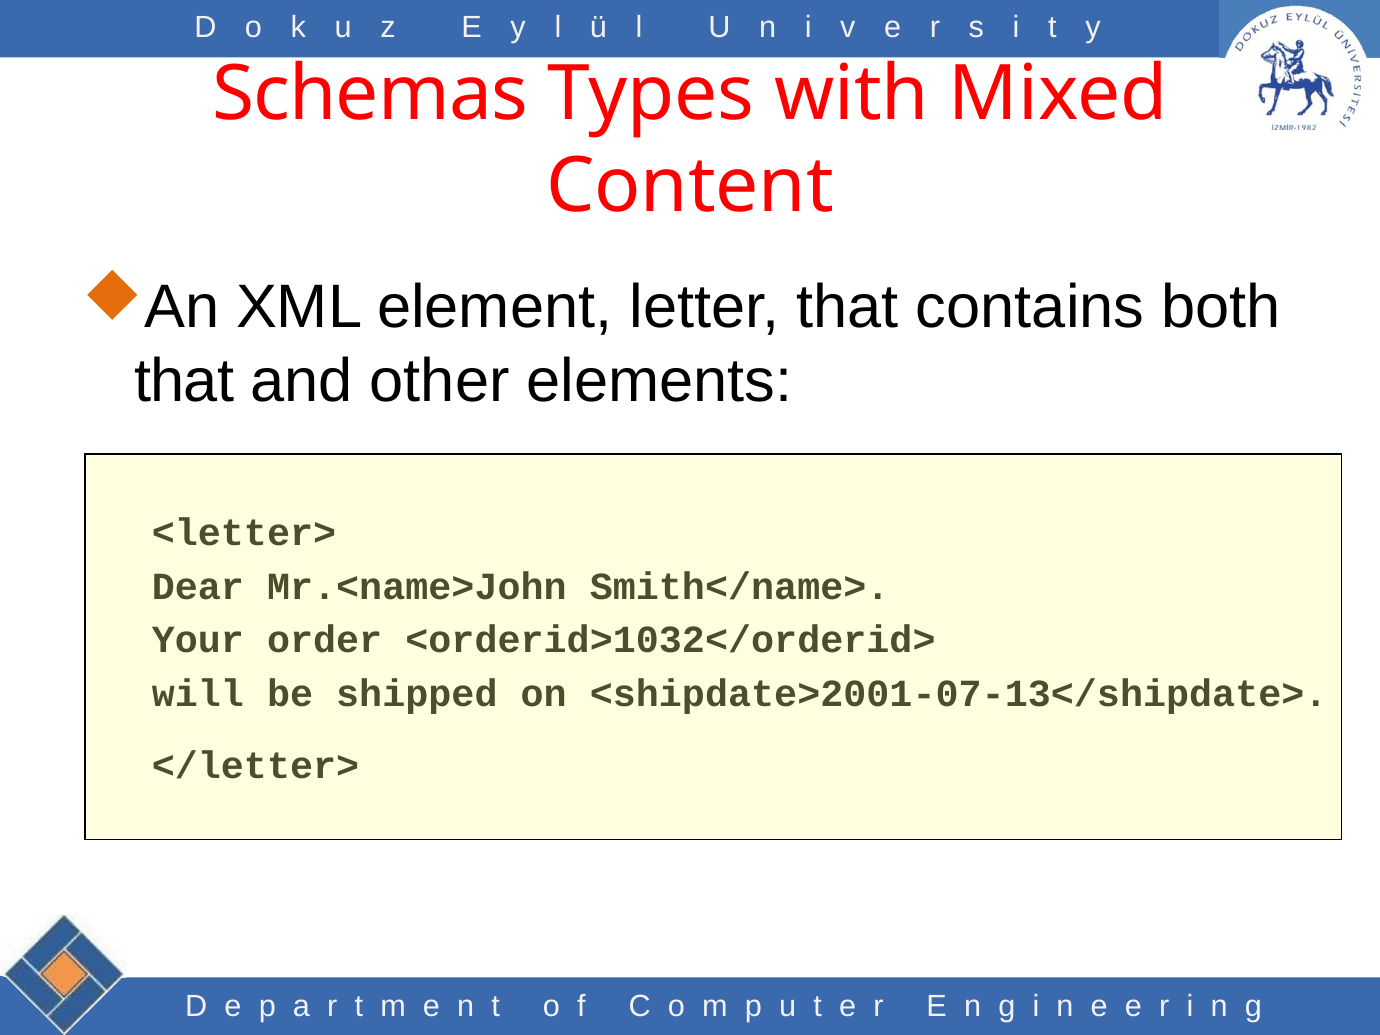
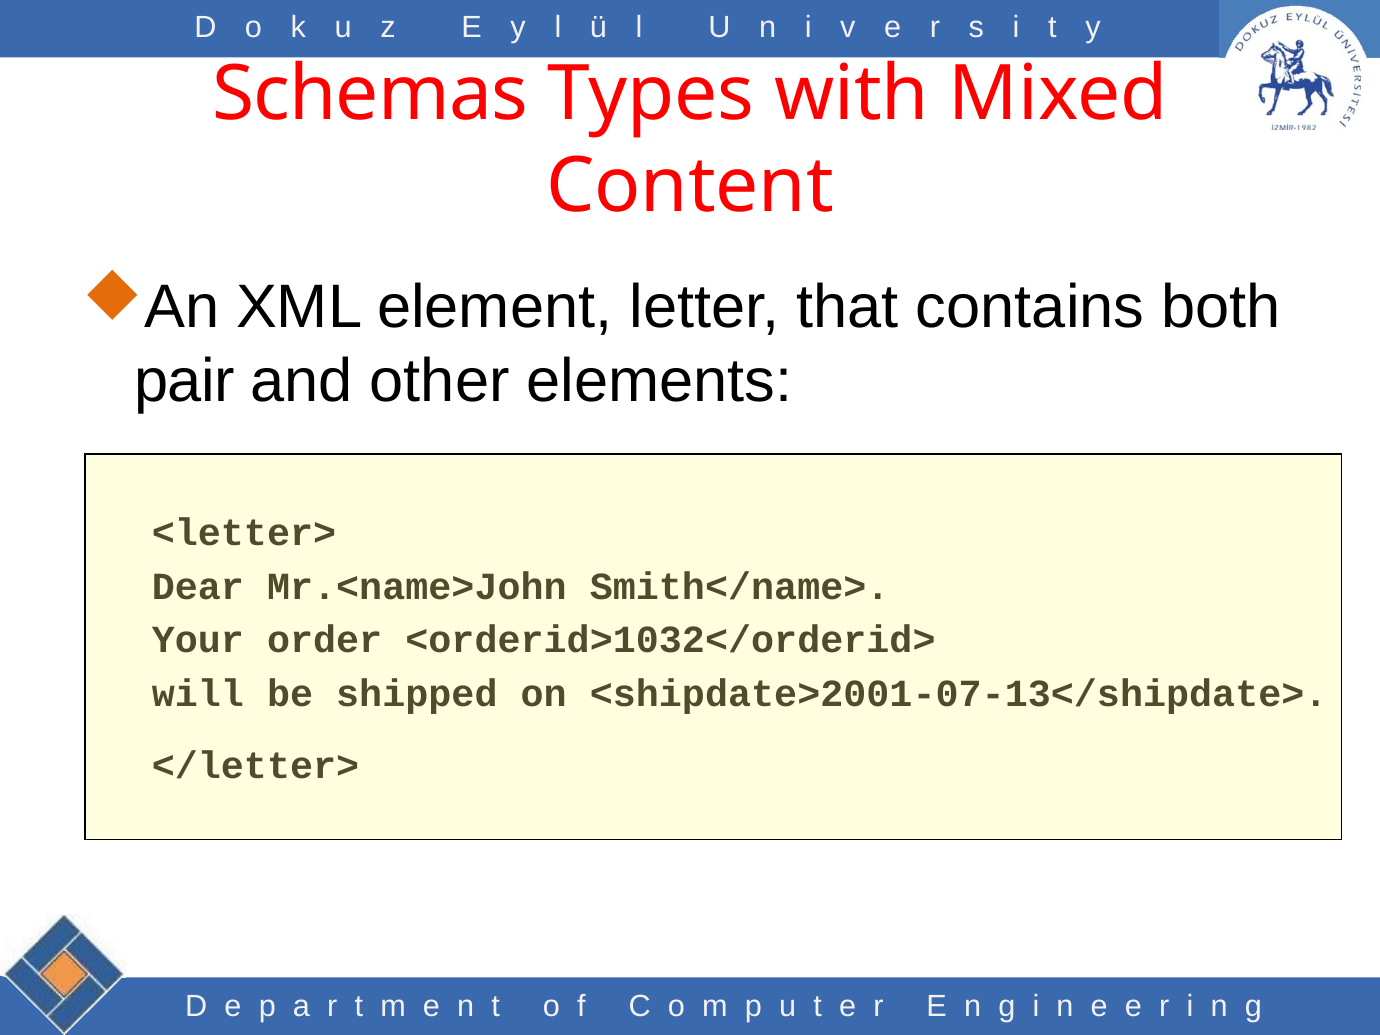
that: that -> pair (184, 381)
